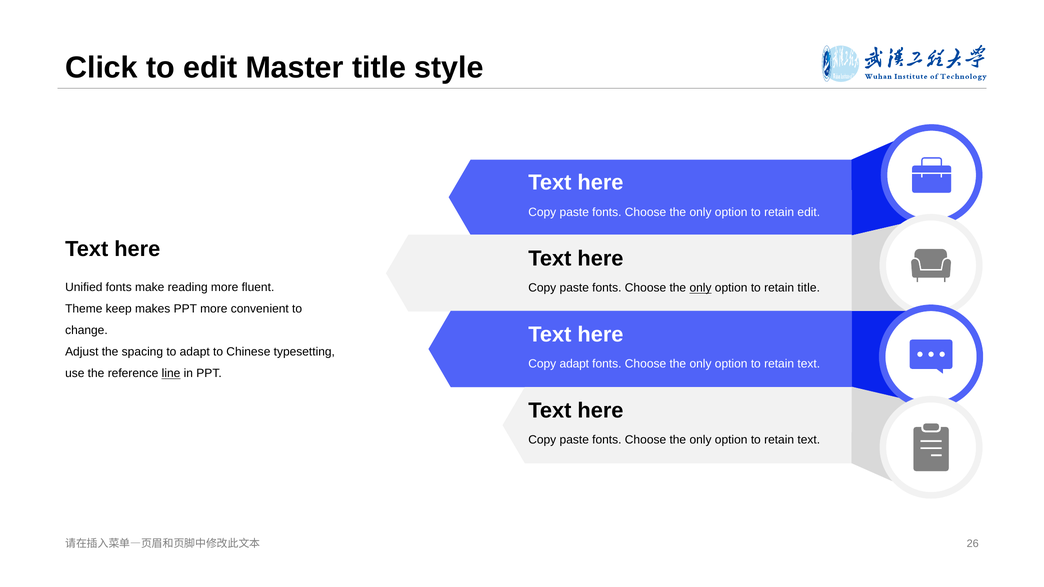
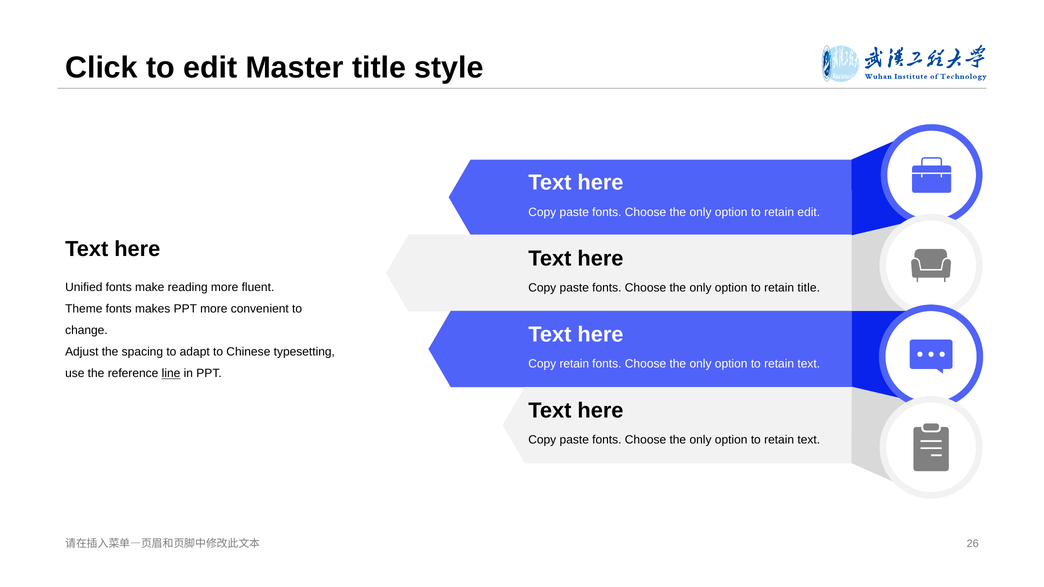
only underline: present -> none (700, 288)
Theme keep: keep -> fonts (119, 309)
Copy adapt: adapt -> retain (574, 364)
